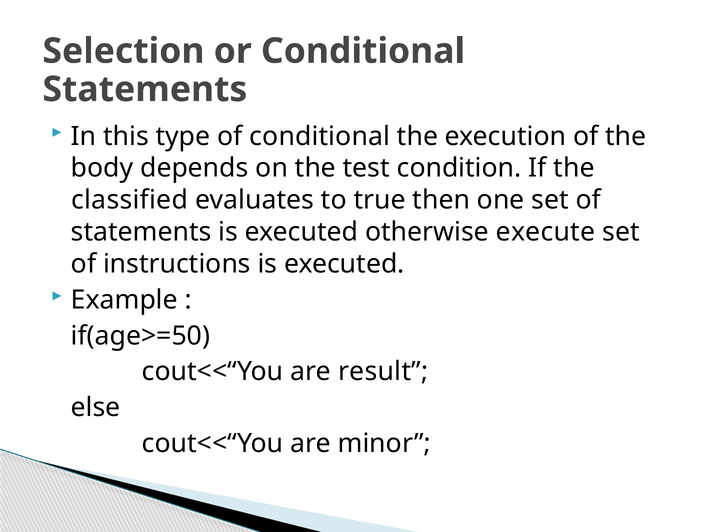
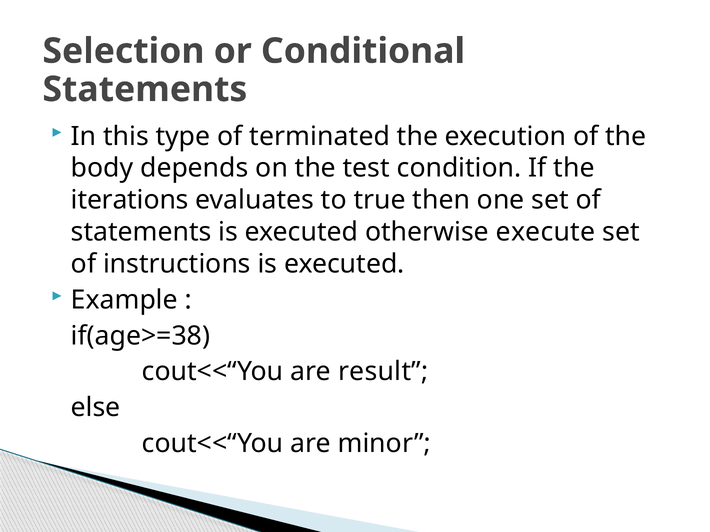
of conditional: conditional -> terminated (320, 136)
classified: classified -> iterations (130, 200)
if(age>=50: if(age>=50 -> if(age>=38 (140, 336)
